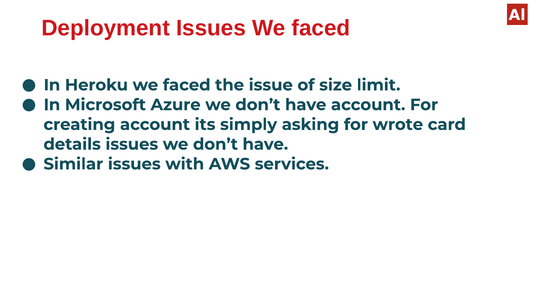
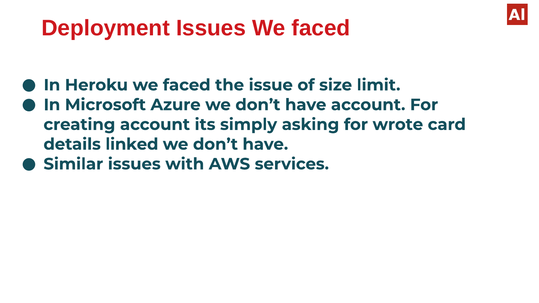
details issues: issues -> linked (132, 144)
